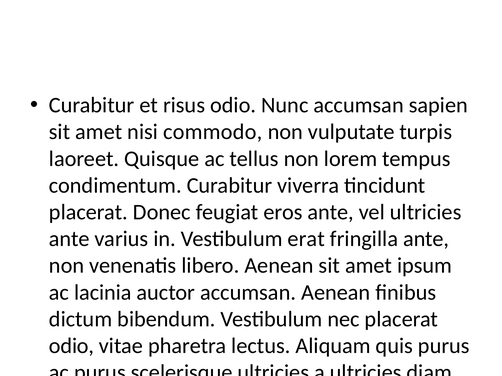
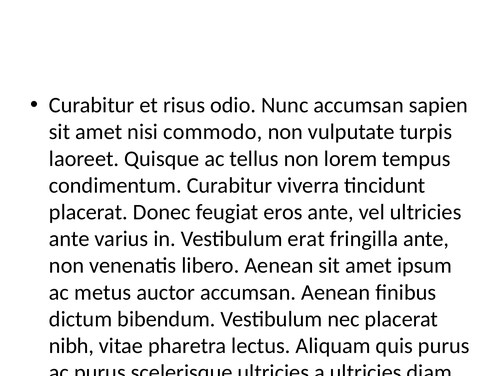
lacinia: lacinia -> metus (103, 293)
odio: odio -> nibh (71, 346)
